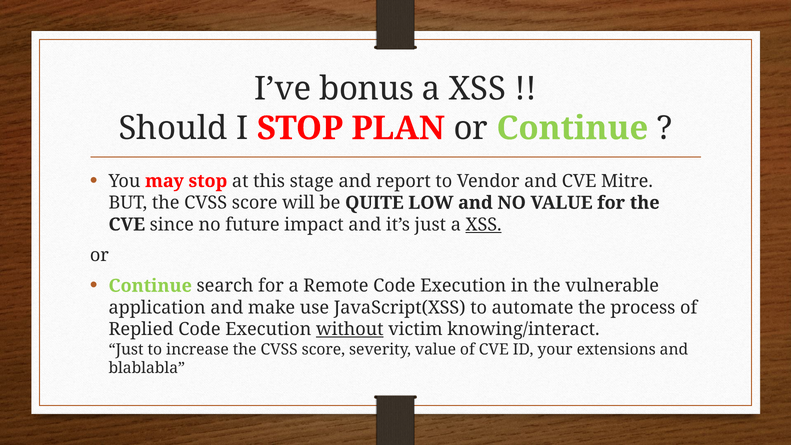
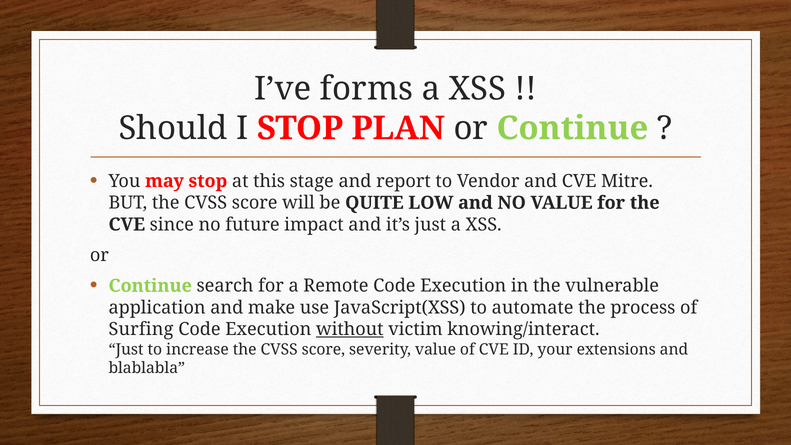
bonus: bonus -> forms (367, 89)
XSS underline: present -> none (484, 224)
Replied: Replied -> Surfing (141, 329)
